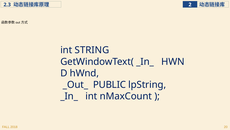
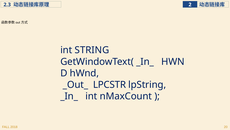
PUBLIC: PUBLIC -> LPCSTR (109, 84)
